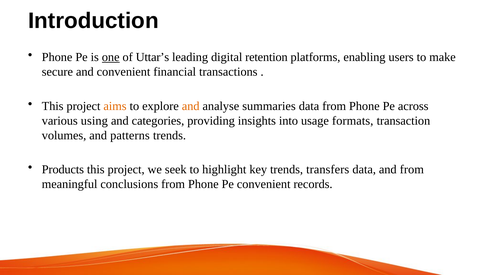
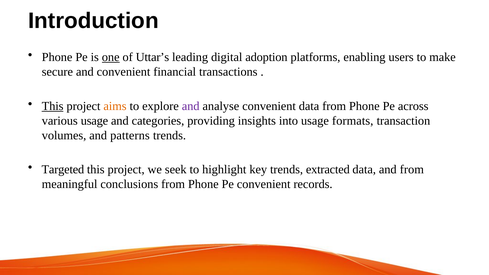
retention: retention -> adoption (266, 57)
This underline: none -> present (53, 106)
and colour: orange -> purple (191, 106)
analyse summaries: summaries -> convenient (269, 106)
various using: using -> usage (94, 121)
Products: Products -> Targeted (63, 170)
transfers: transfers -> extracted (328, 170)
